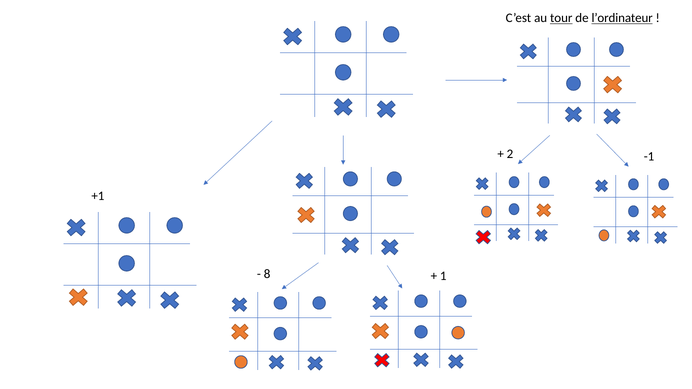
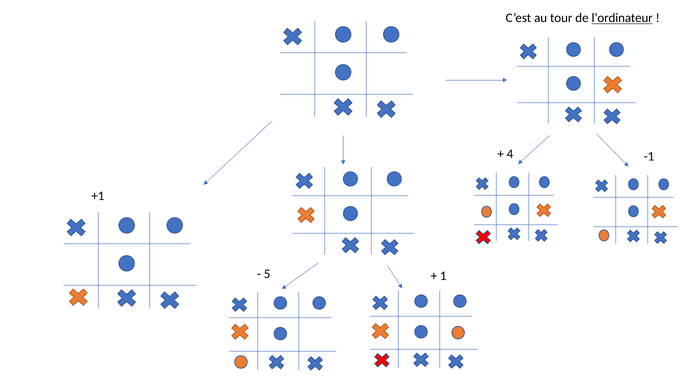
tour underline: present -> none (561, 18)
2: 2 -> 4 (510, 154)
8: 8 -> 5 (267, 274)
